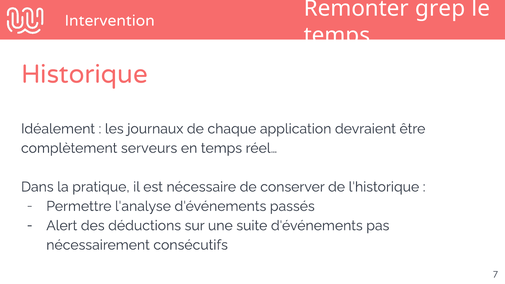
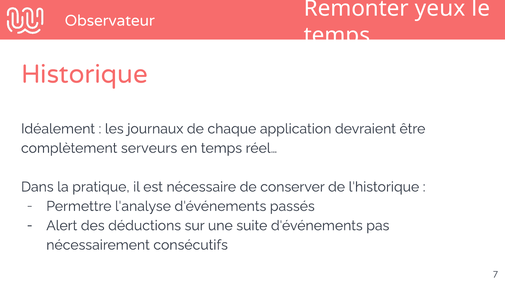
grep: grep -> yeux (440, 9)
Intervention: Intervention -> Observateur (110, 21)
